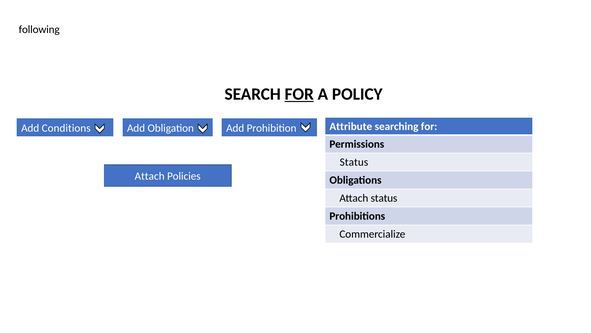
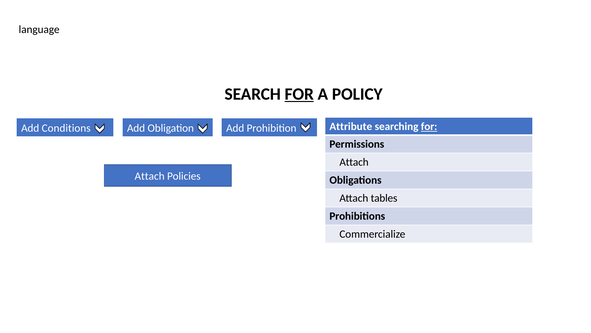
following: following -> language (39, 29)
for underline: none -> present (429, 126)
Status: Status -> Attach (354, 162)
Attach status: status -> tables (384, 198)
